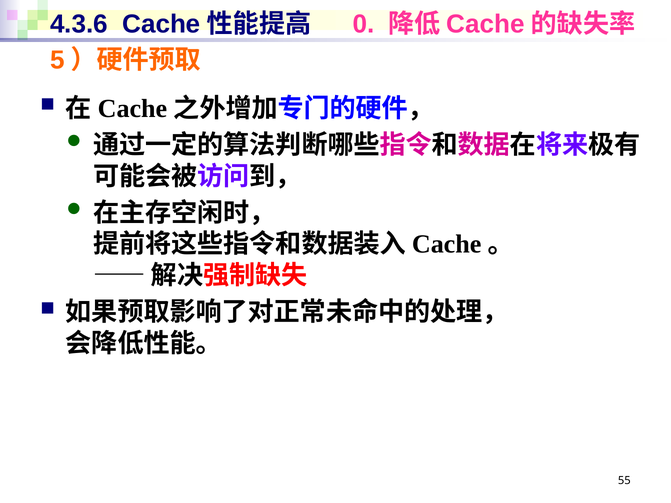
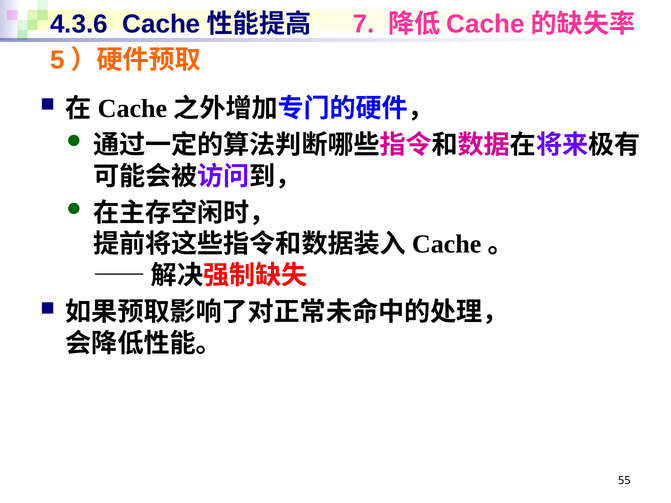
0: 0 -> 7 (364, 24)
